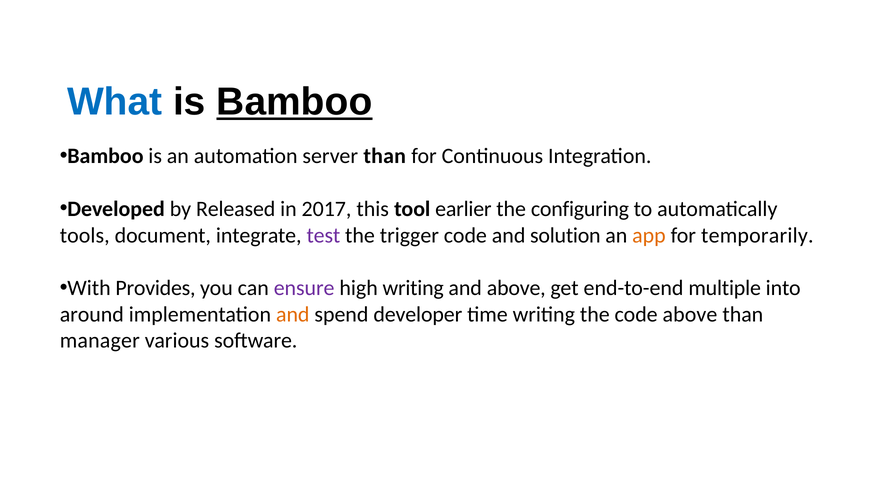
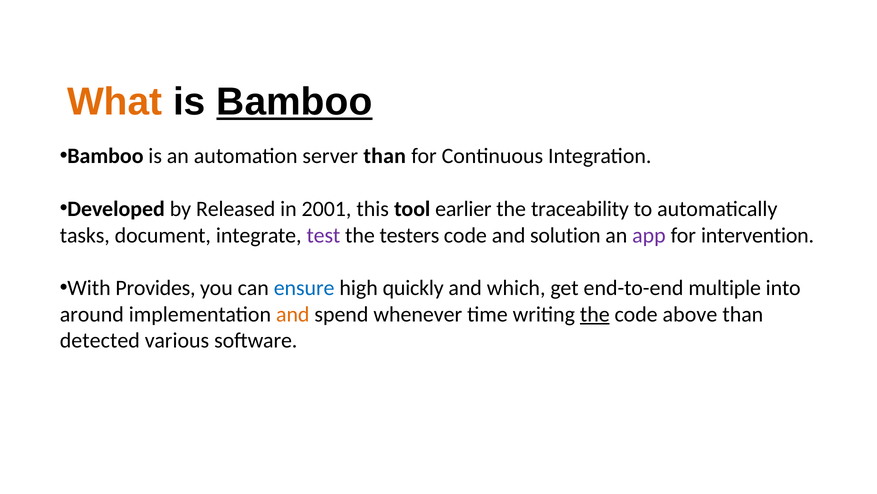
What colour: blue -> orange (115, 102)
2017: 2017 -> 2001 (327, 209)
configuring: configuring -> traceability (580, 209)
tools: tools -> tasks (85, 235)
trigger: trigger -> testers (409, 235)
app colour: orange -> purple (649, 235)
temporarily: temporarily -> intervention (758, 235)
ensure colour: purple -> blue (304, 288)
high writing: writing -> quickly (413, 288)
and above: above -> which (516, 288)
developer: developer -> whenever (418, 314)
the underline: none -> present (595, 314)
manager: manager -> detected (100, 340)
